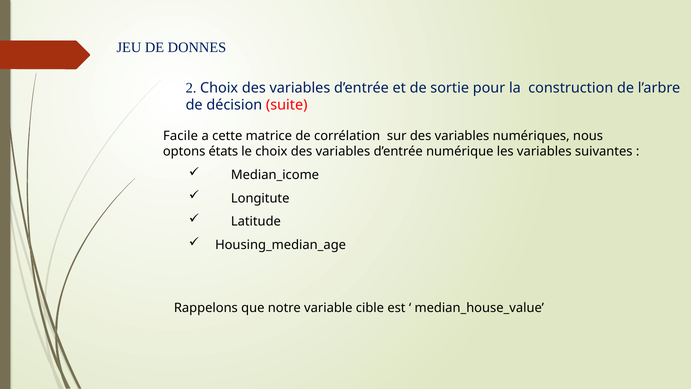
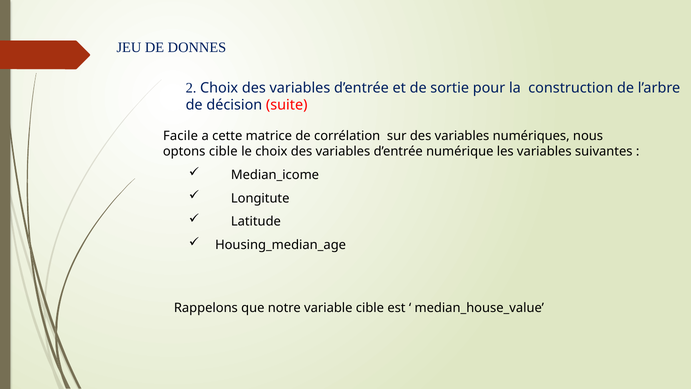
optons états: états -> cible (223, 152)
